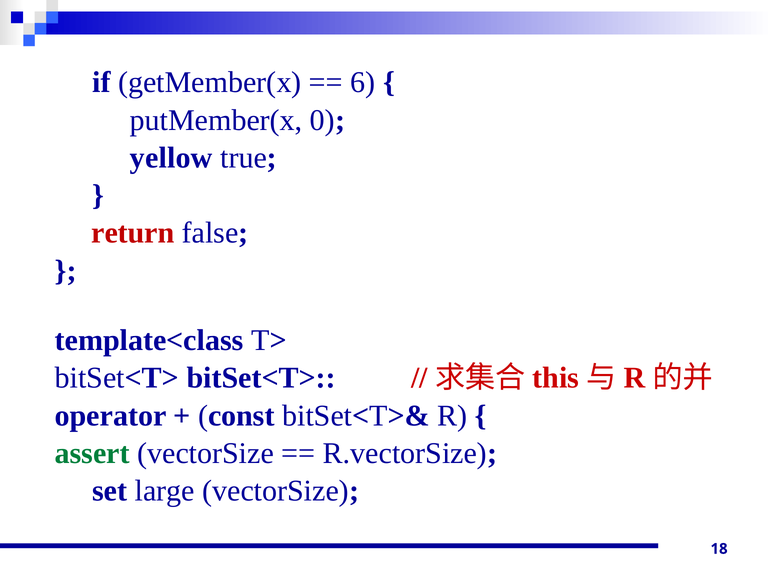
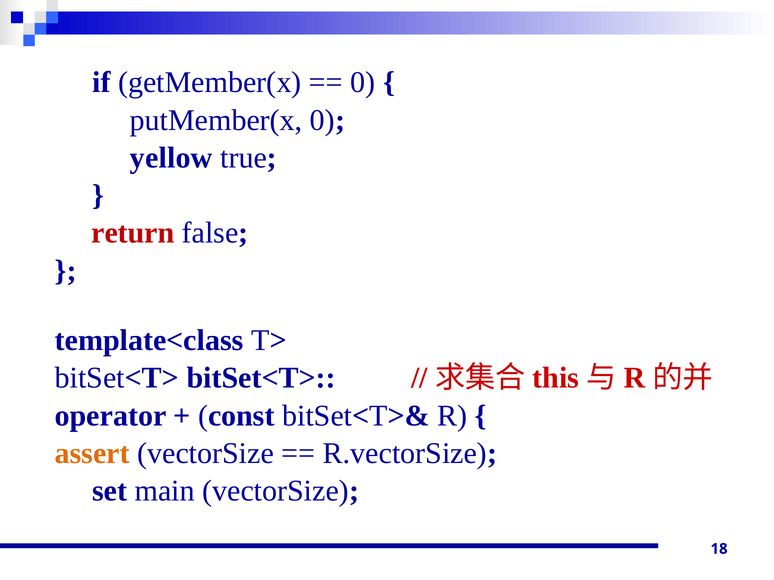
6: 6 -> 0 (363, 83)
assert colour: green -> orange (92, 454)
large: large -> main (165, 491)
